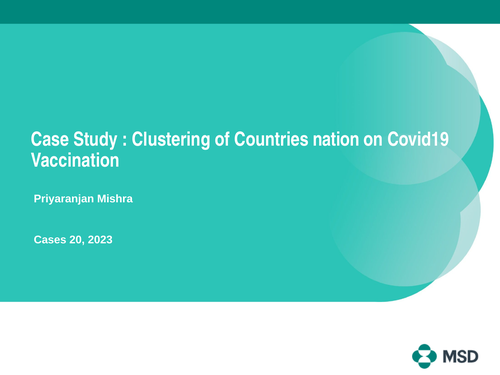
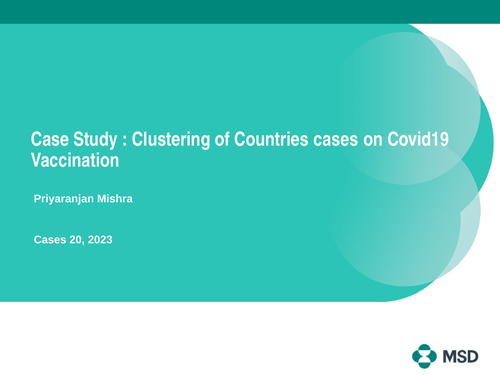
Countries nation: nation -> cases (336, 139)
